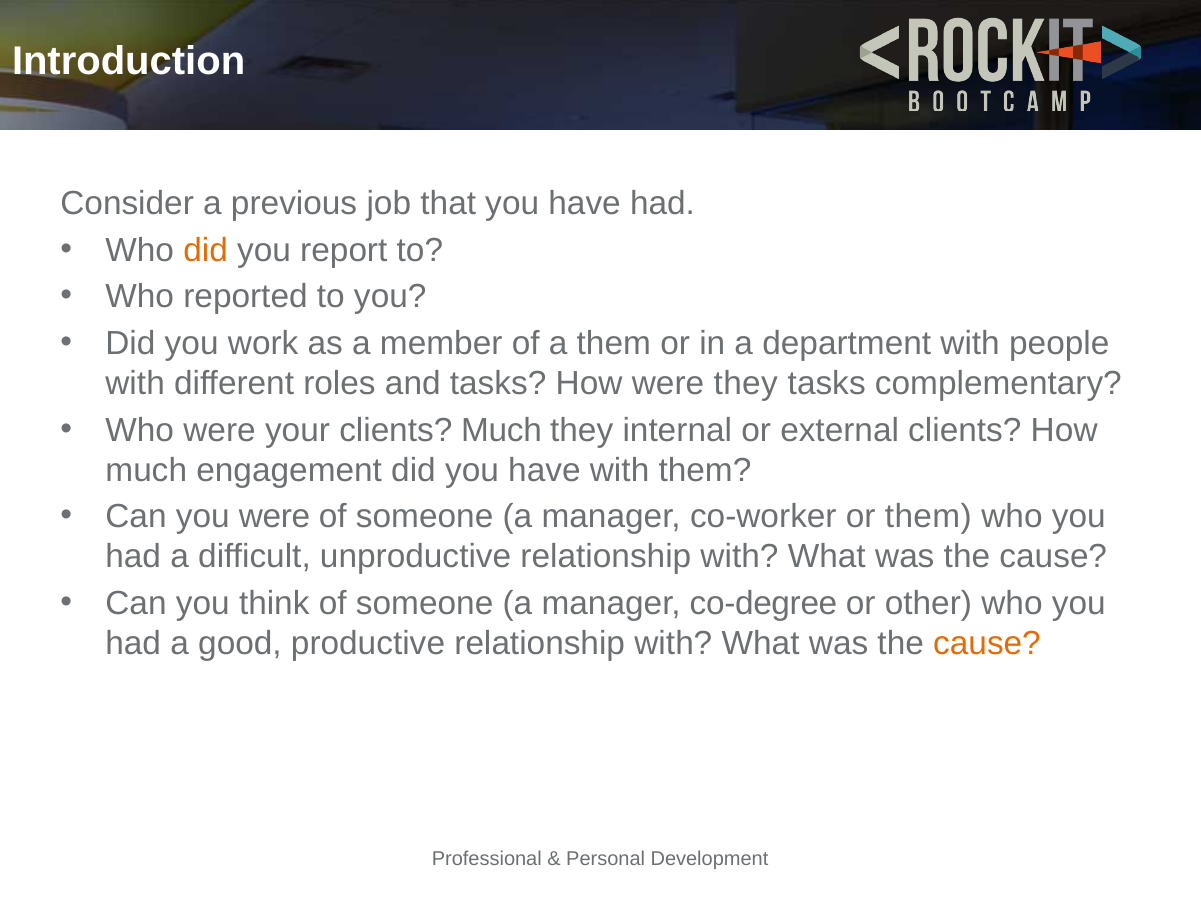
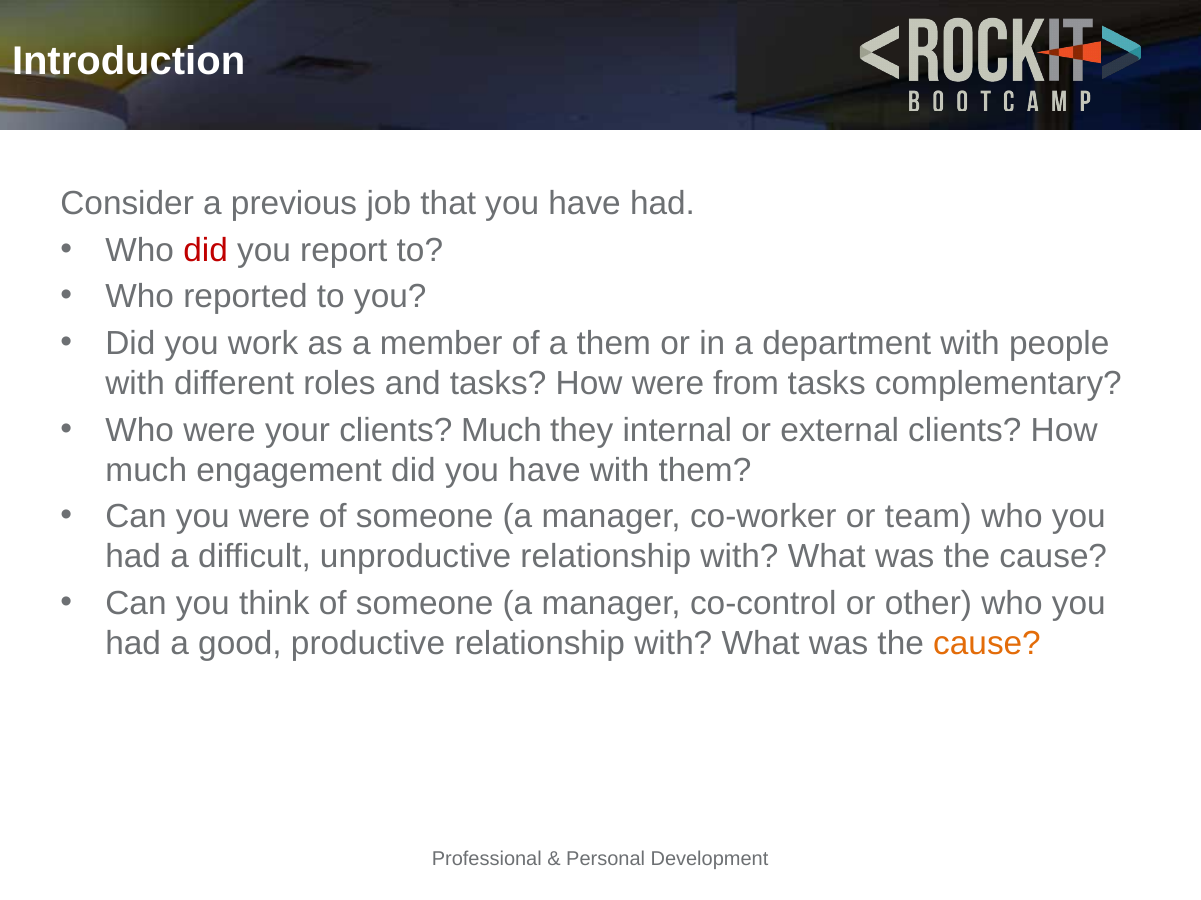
did colour: orange -> red (206, 250)
were they: they -> from (746, 384)
or them: them -> team (928, 517)
co-degree: co-degree -> co-control (763, 604)
